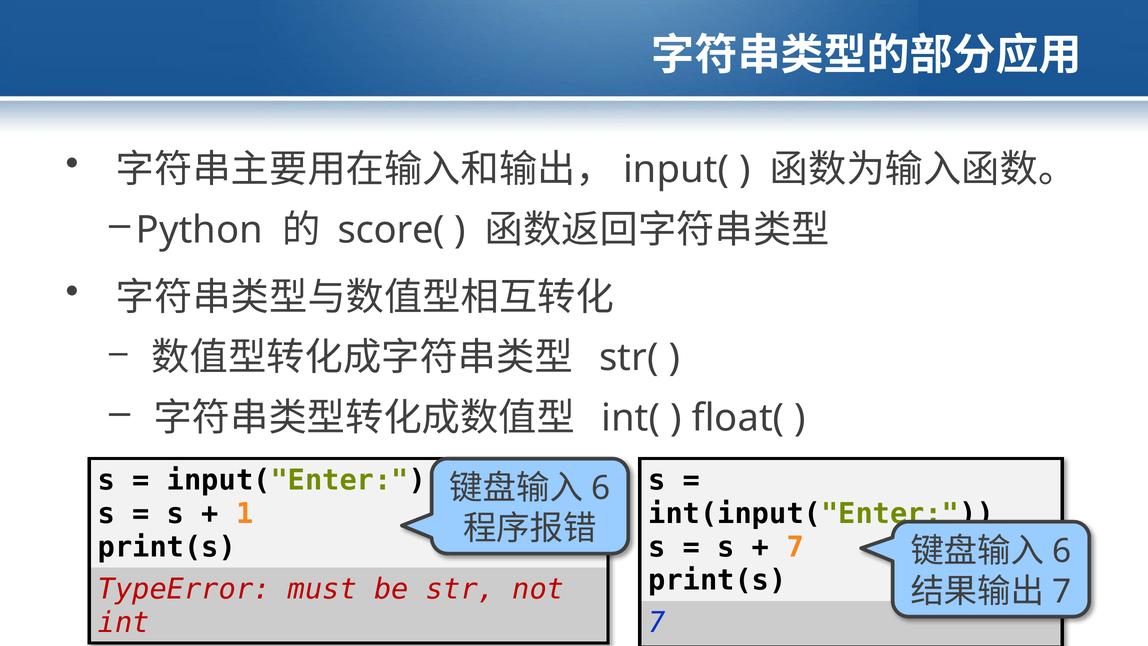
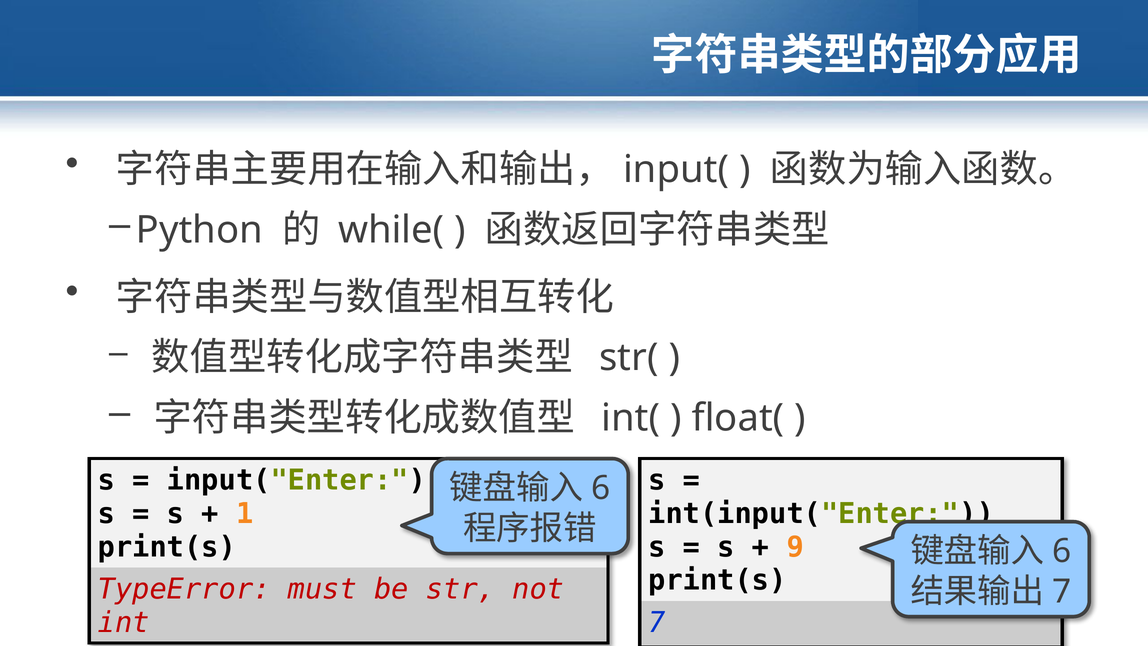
score(: score( -> while( (391, 230)
7: 7 -> 9 (795, 547)
